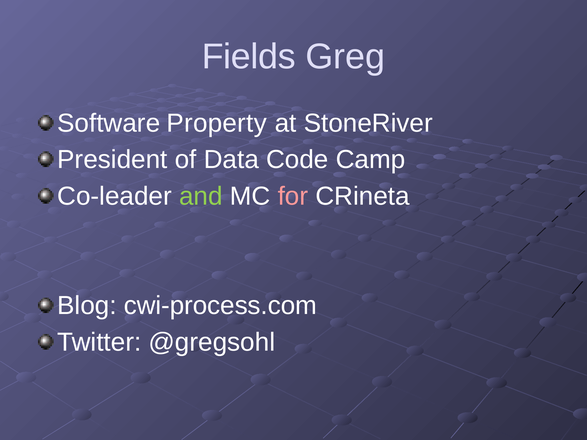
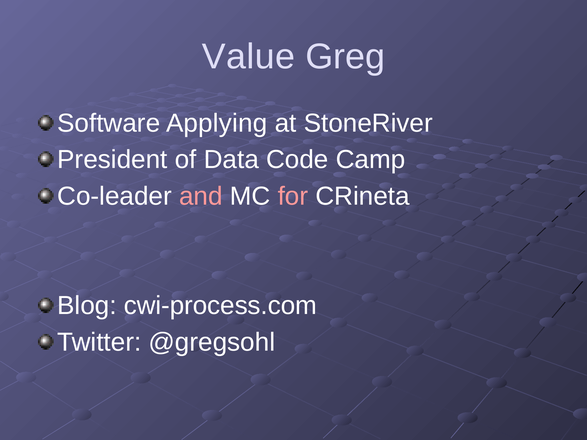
Fields: Fields -> Value (248, 57)
Property: Property -> Applying (217, 123)
and colour: light green -> pink (201, 196)
